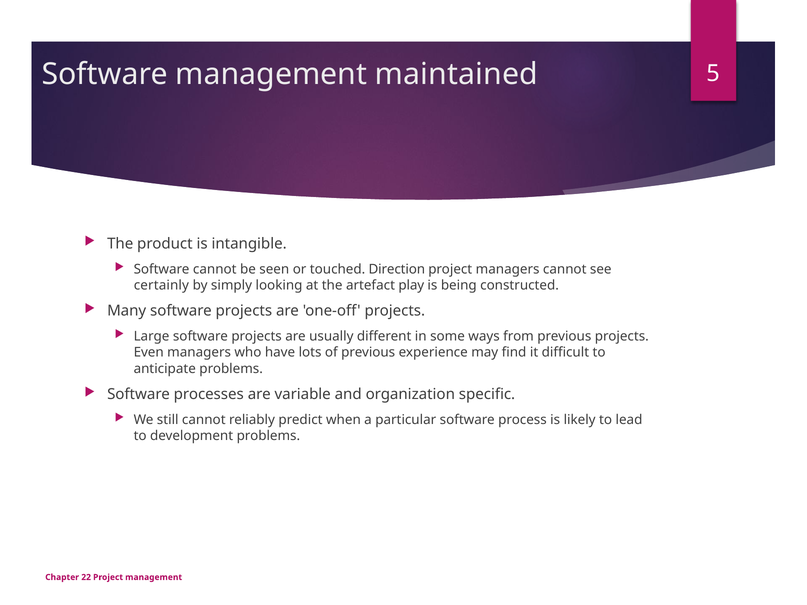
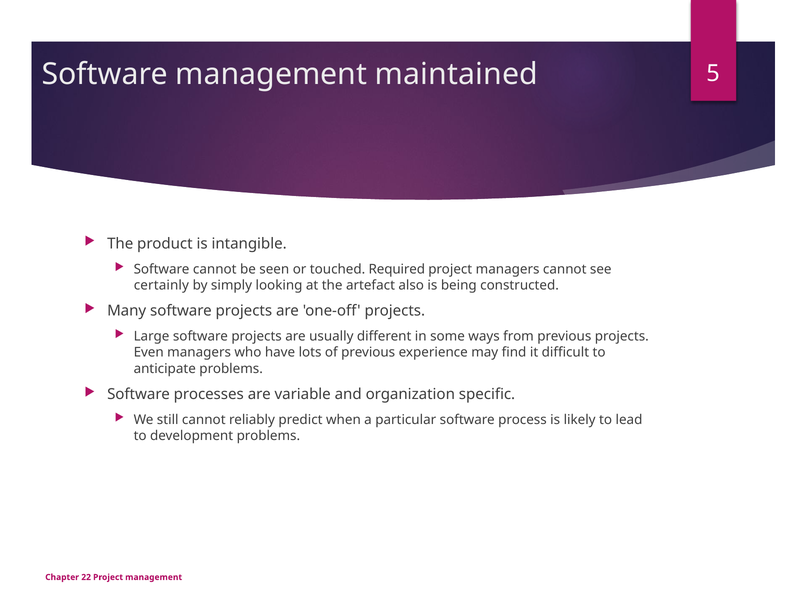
Direction: Direction -> Required (397, 269)
play: play -> also (411, 285)
